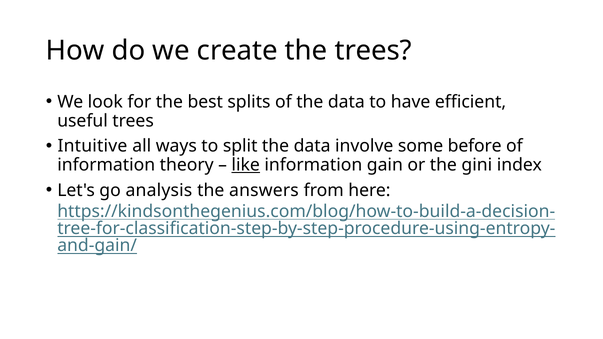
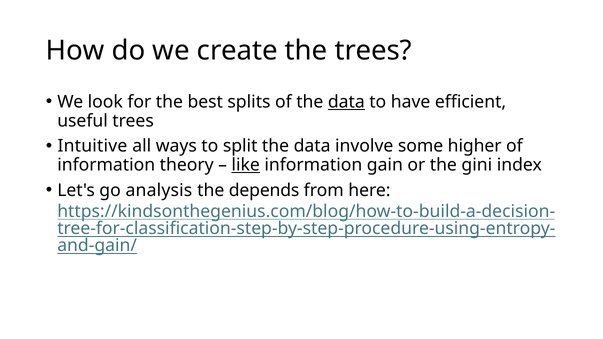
data underline: none -> present (346, 102)
before: before -> higher (475, 146)
answers: answers -> depends (264, 190)
